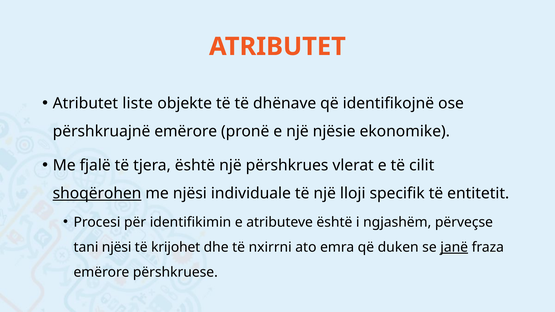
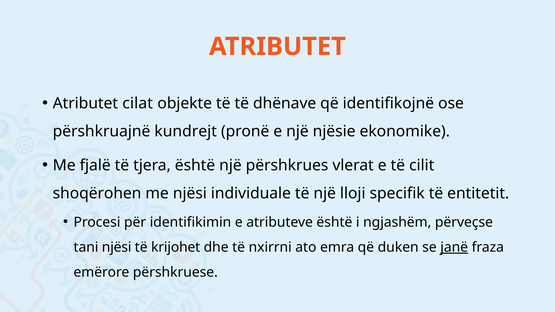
liste: liste -> cilat (138, 103)
përshkruajnë emërore: emërore -> kundrejt (186, 132)
shoqërohen underline: present -> none (97, 194)
